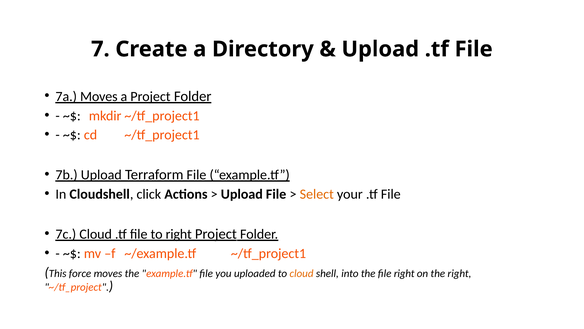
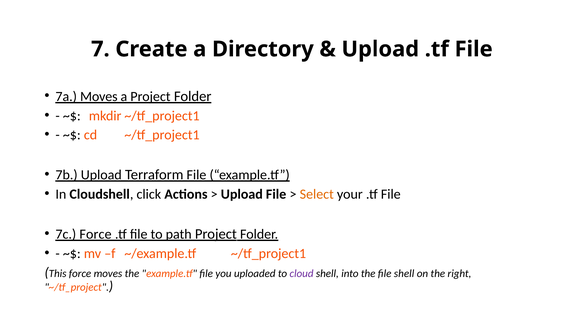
7c Cloud: Cloud -> Force (96, 234)
to right: right -> path (179, 234)
cloud colour: orange -> purple (302, 273)
file right: right -> shell (404, 273)
